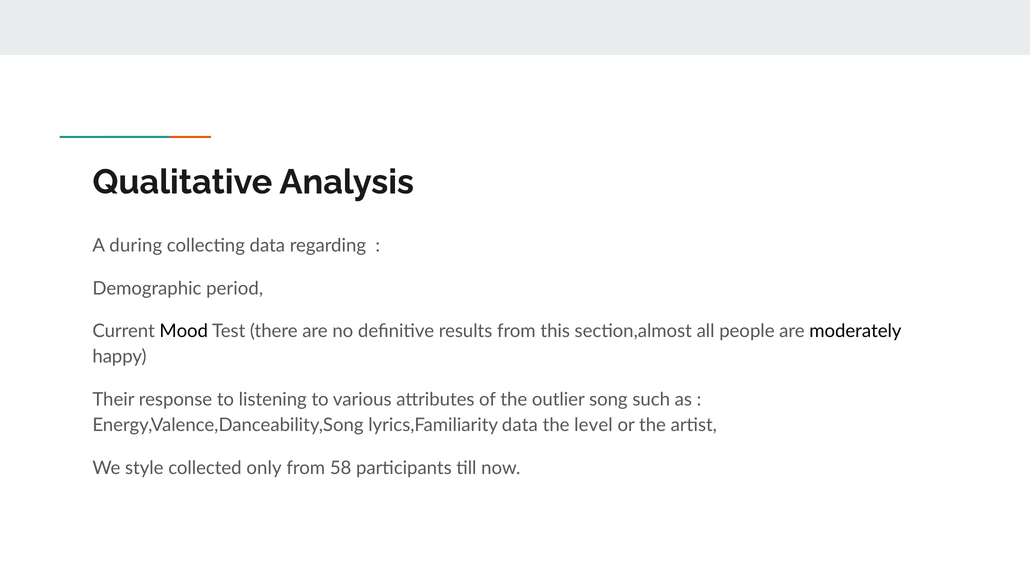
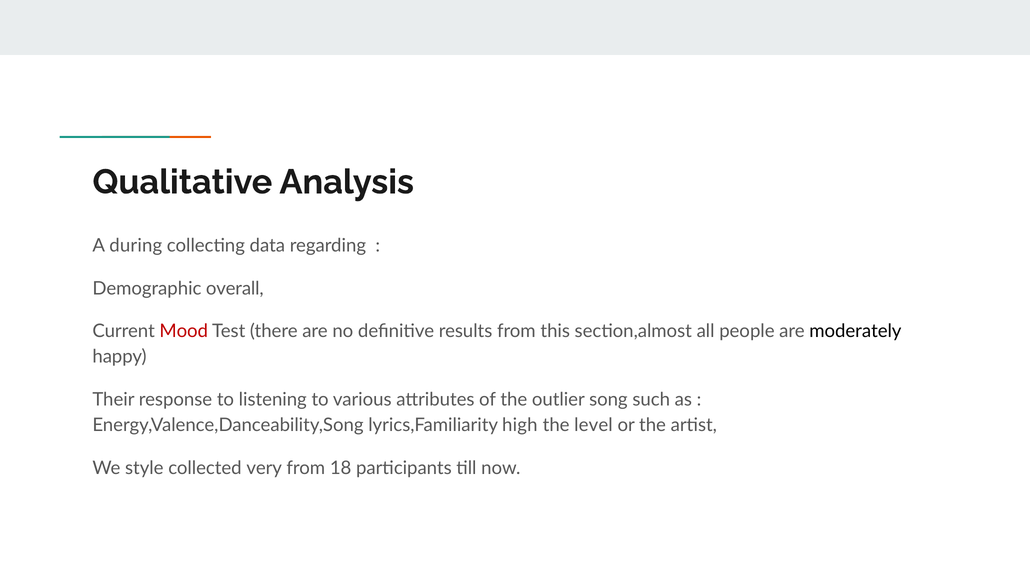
period: period -> overall (235, 288)
Mood colour: black -> red (184, 331)
lyrics,Familiarity data: data -> high (520, 425)
only: only -> very (264, 467)
58: 58 -> 18 (341, 467)
